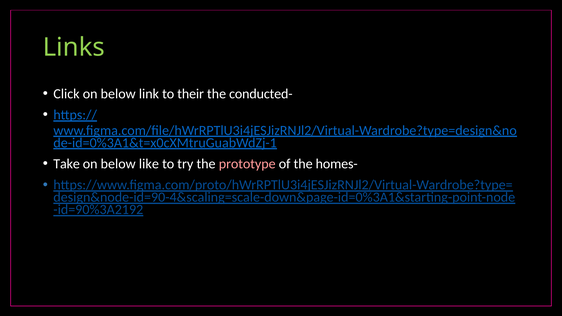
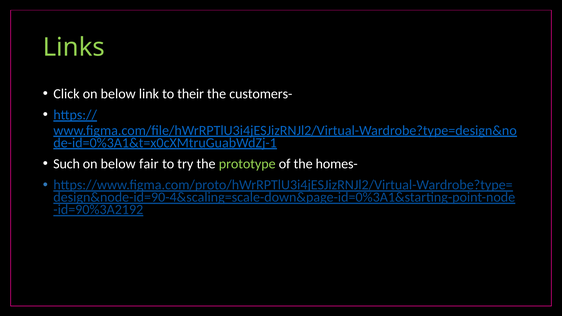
conducted-: conducted- -> customers- (261, 94)
Take: Take -> Such (67, 164)
like: like -> fair (149, 164)
prototype colour: pink -> light green (247, 164)
